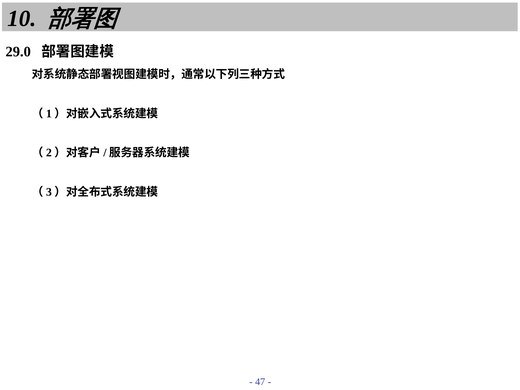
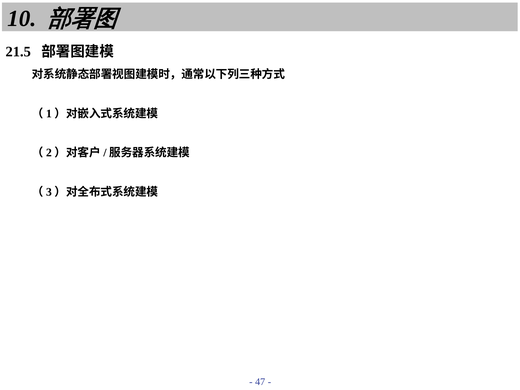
29.0: 29.0 -> 21.5 (18, 52)
